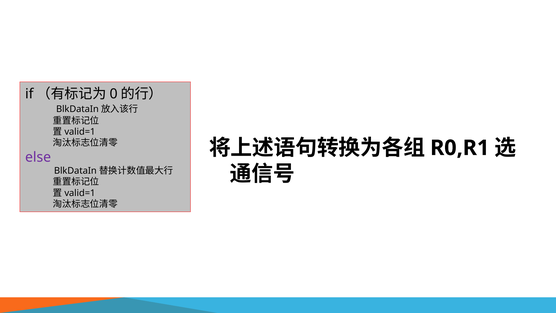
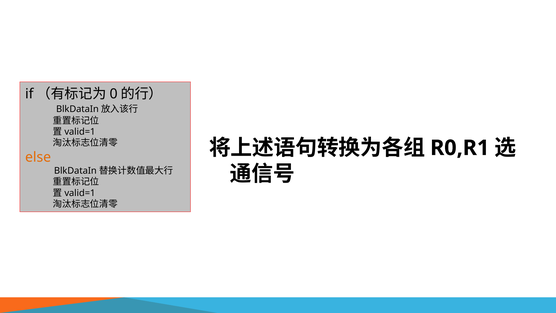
else colour: purple -> orange (38, 157)
